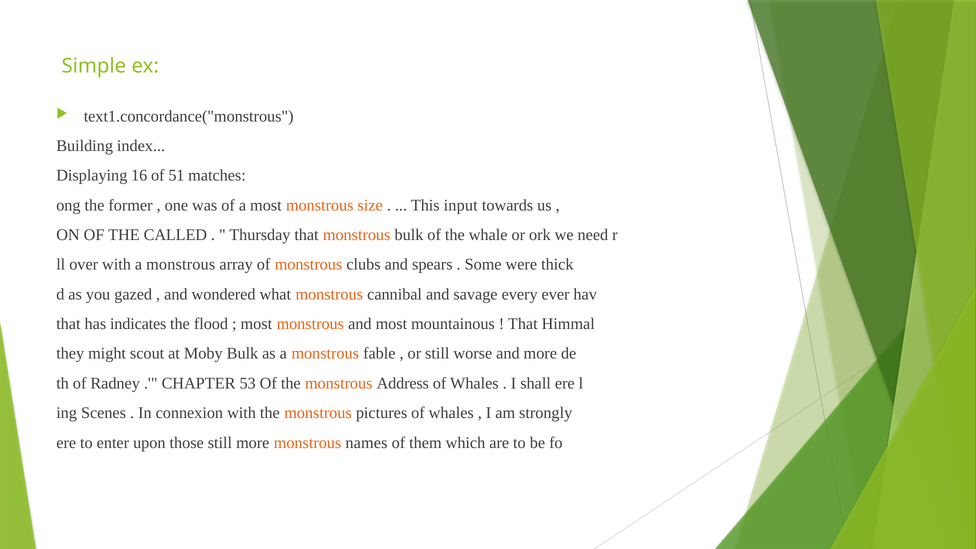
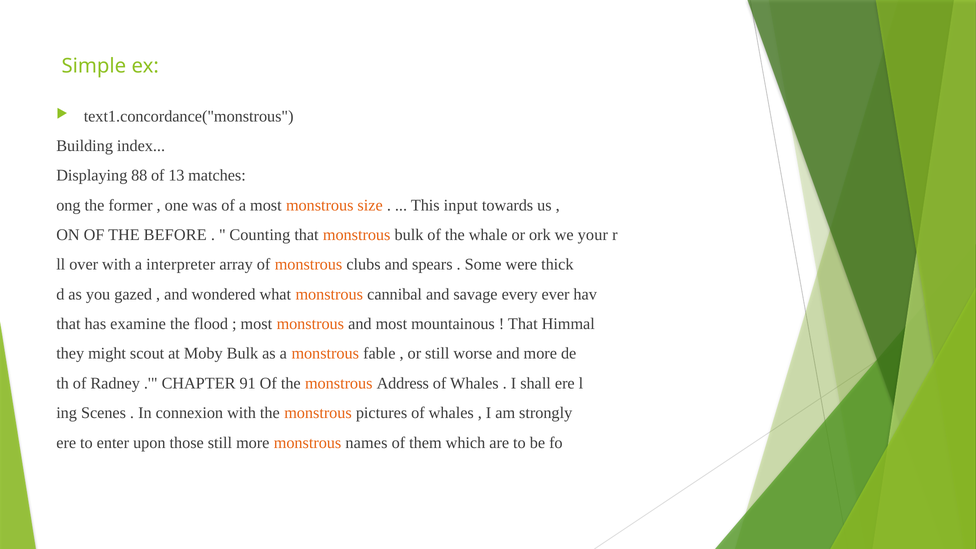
16: 16 -> 88 (139, 176)
51: 51 -> 13 (176, 176)
CALLED: CALLED -> BEFORE (175, 235)
Thursday: Thursday -> Counting (260, 235)
need: need -> your (593, 235)
with a monstrous: monstrous -> interpreter (181, 265)
indicates: indicates -> examine (138, 324)
53: 53 -> 91 (248, 383)
